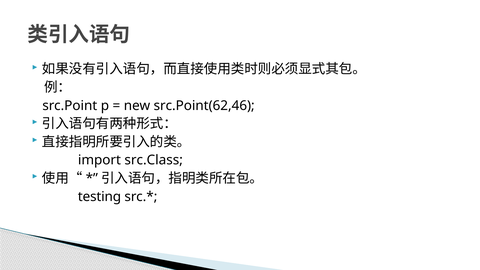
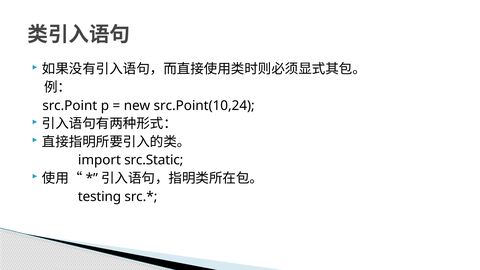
src.Point(62,46: src.Point(62,46 -> src.Point(10,24 (204, 106)
src.Class: src.Class -> src.Static (154, 160)
